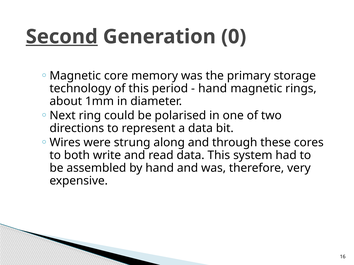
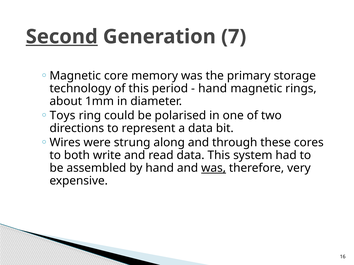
0: 0 -> 7 (234, 37)
Next: Next -> Toys (63, 116)
was underline: none -> present (214, 168)
